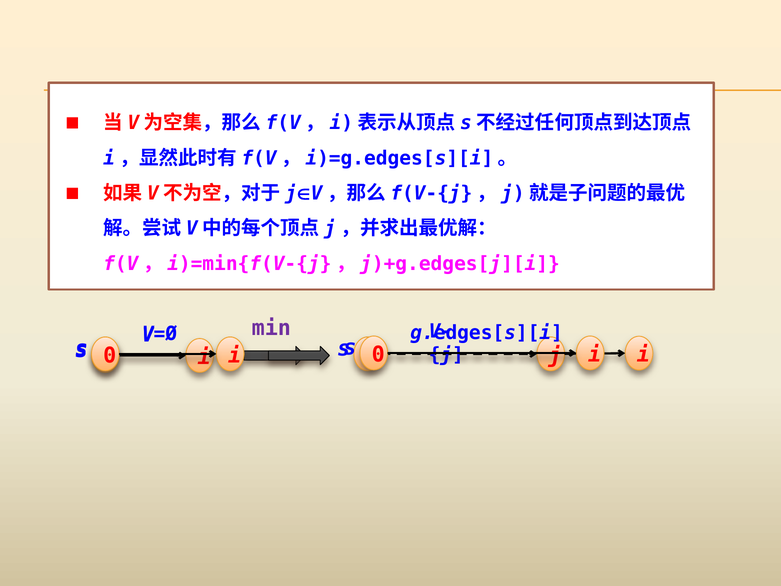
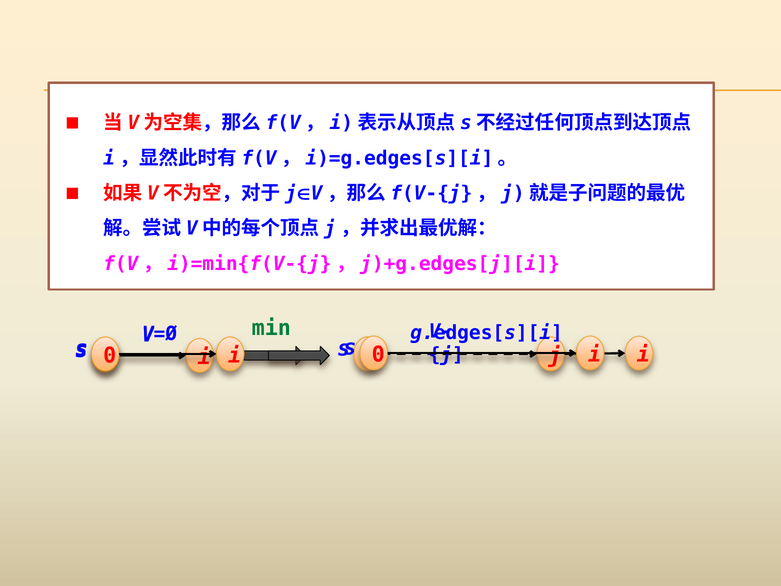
min colour: purple -> green (271, 328)
